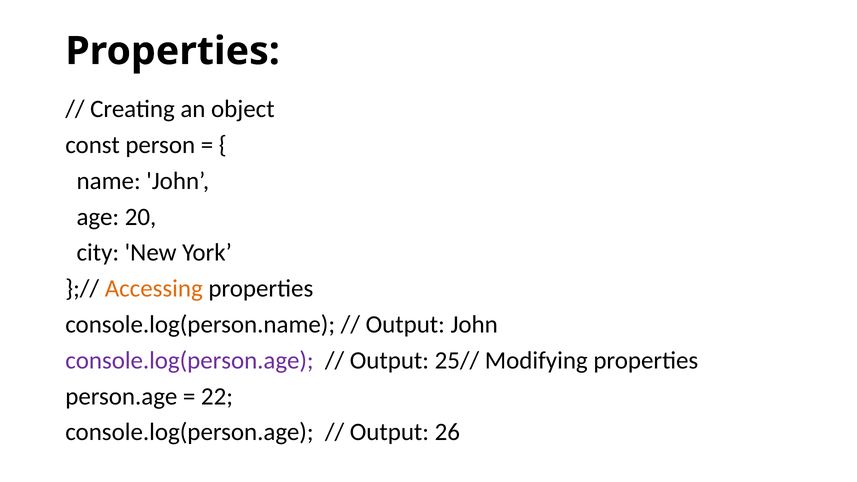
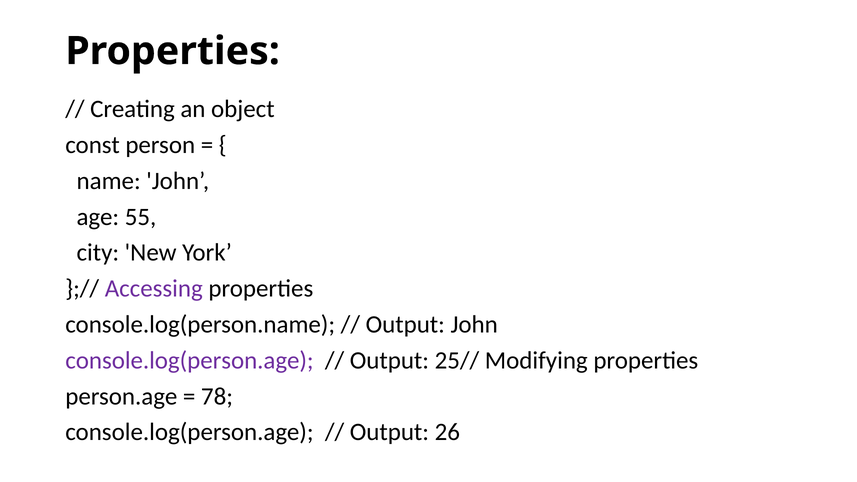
20: 20 -> 55 (141, 217)
Accessing colour: orange -> purple (154, 289)
22: 22 -> 78 (217, 396)
